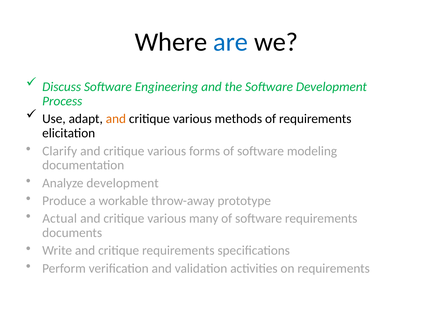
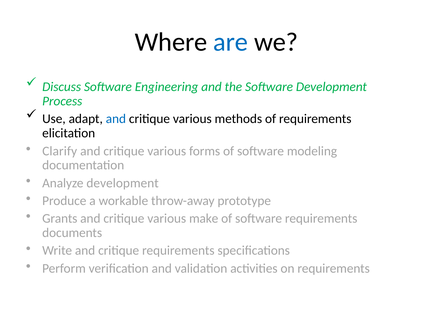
and colour: orange -> blue (116, 119)
Actual: Actual -> Grants (60, 218)
many: many -> make (204, 218)
